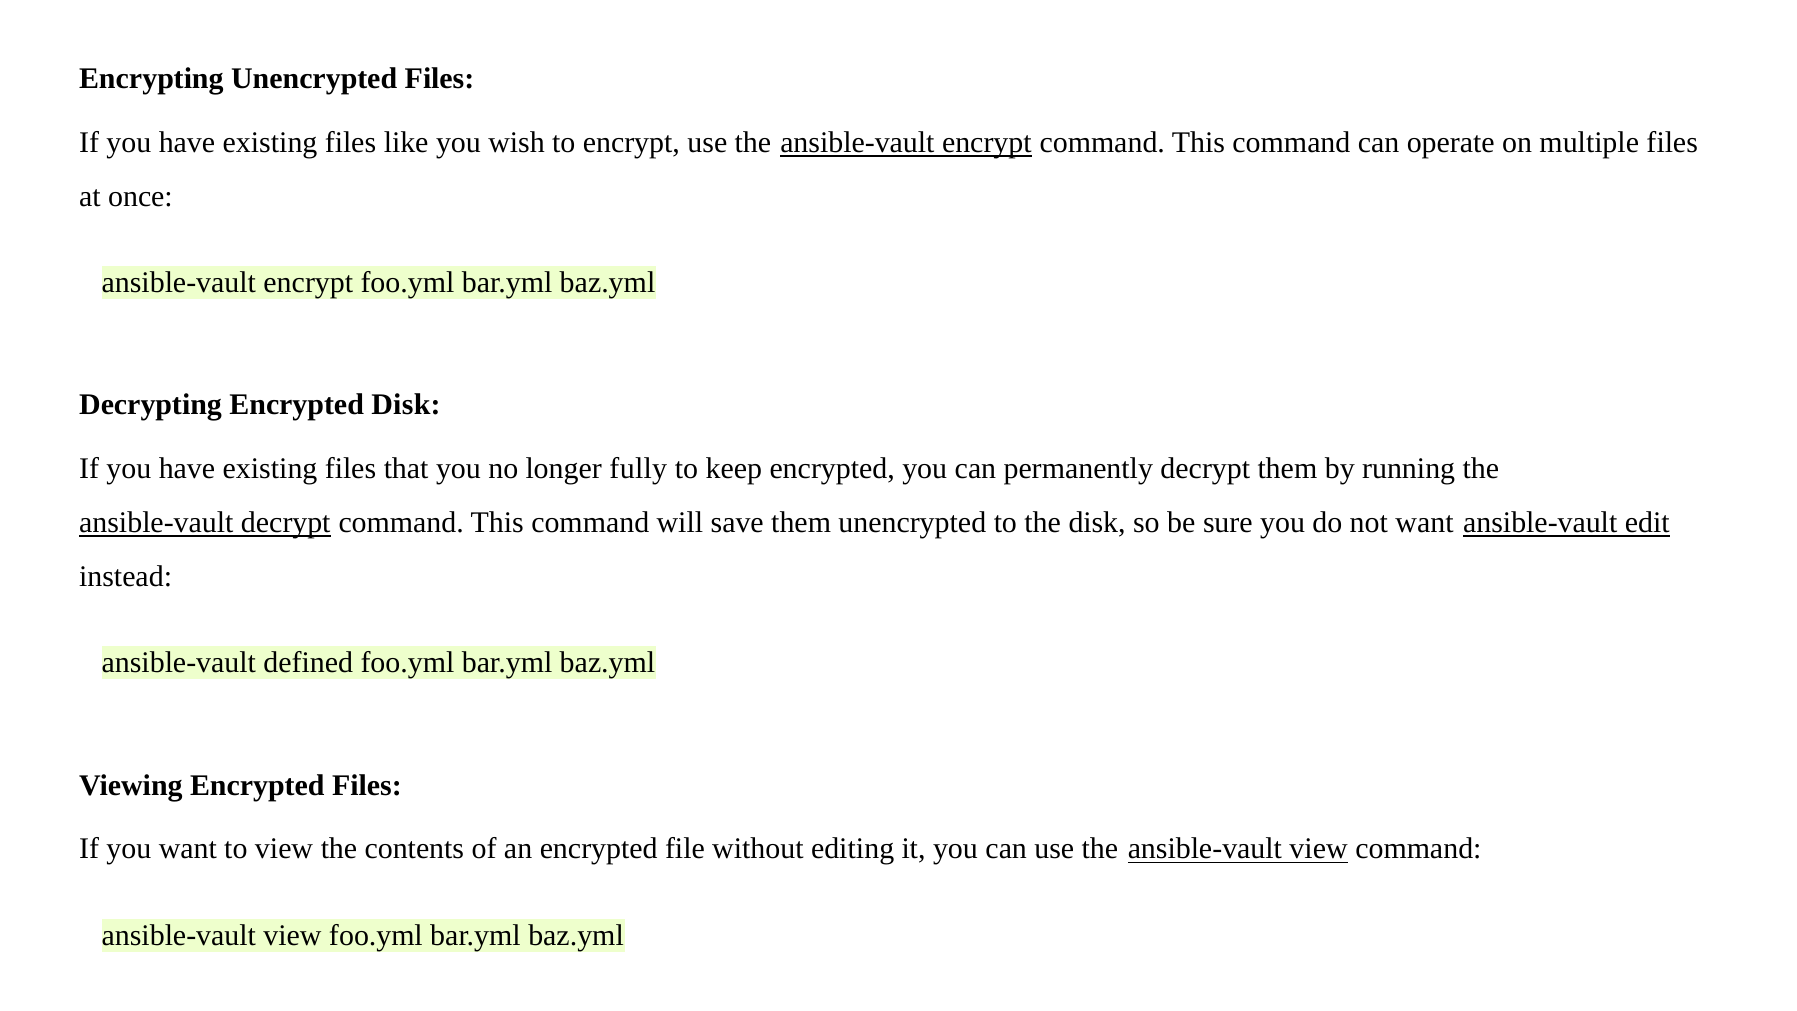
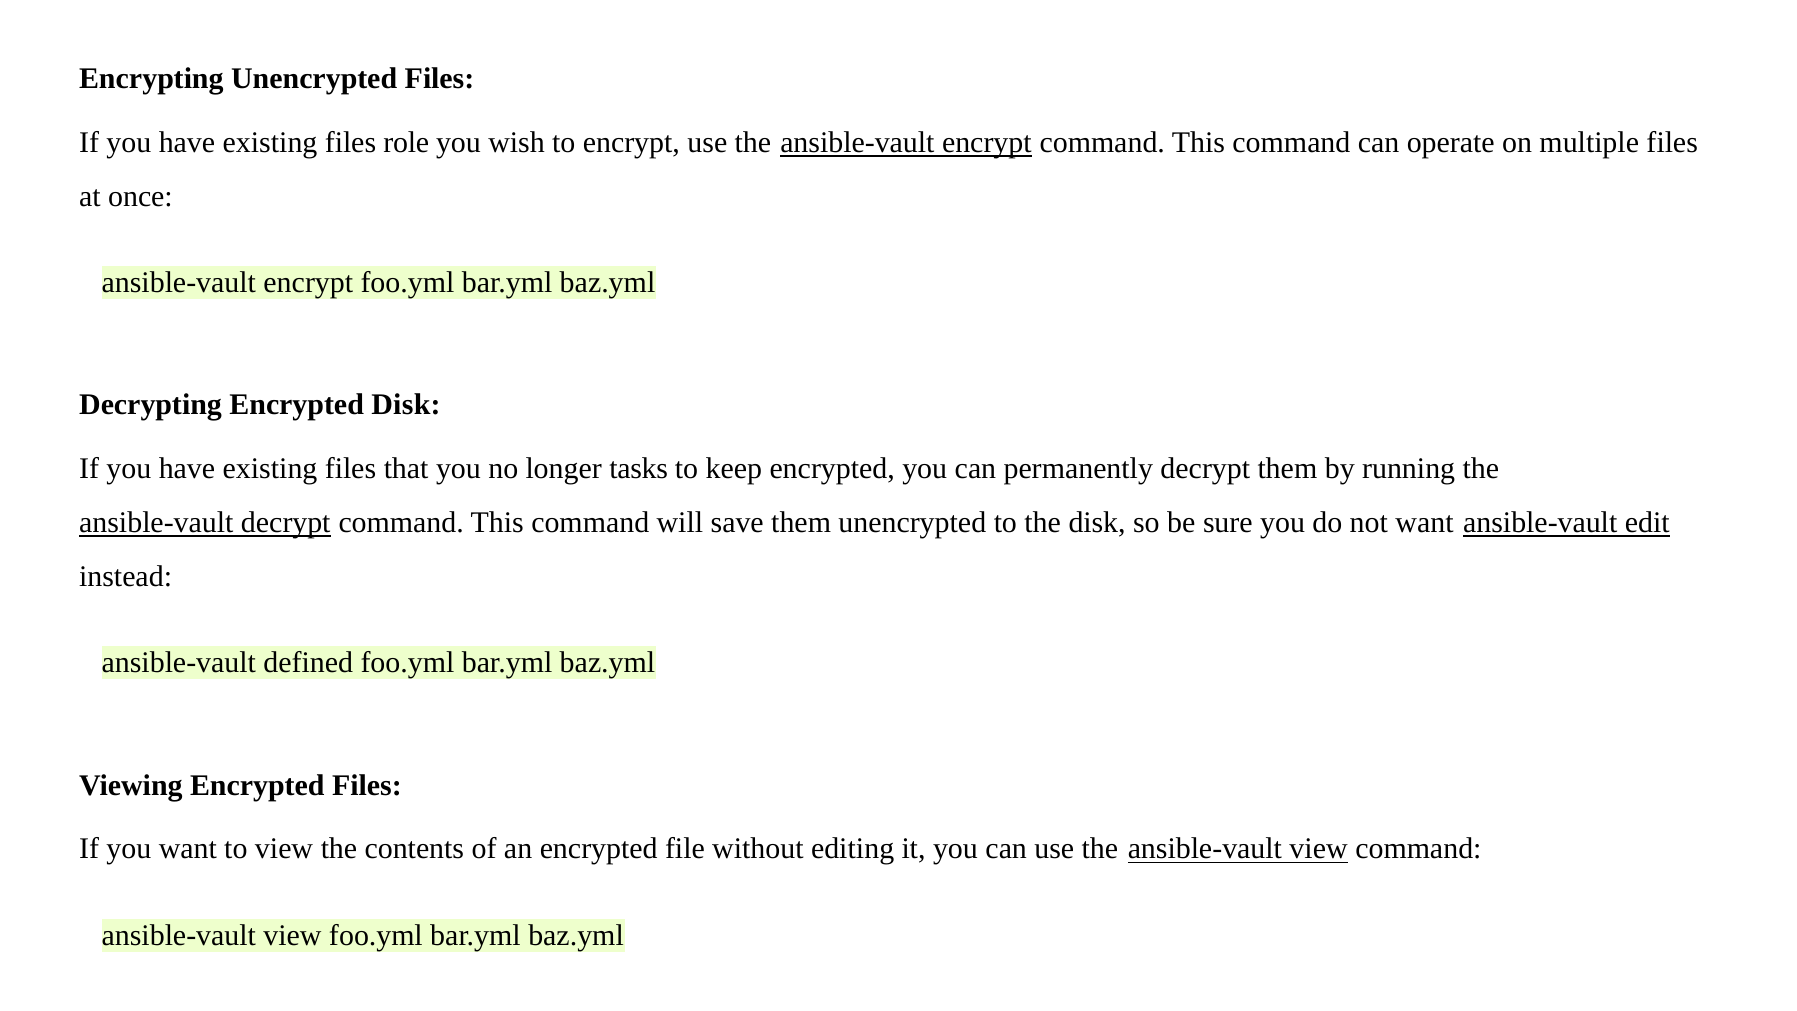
like: like -> role (406, 143)
fully: fully -> tasks (639, 469)
